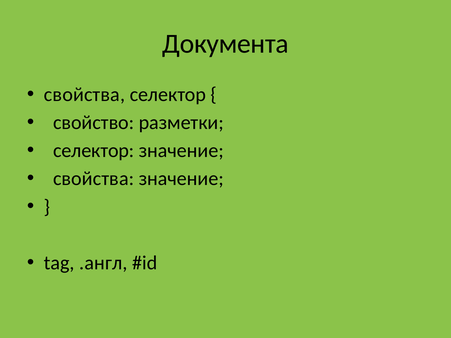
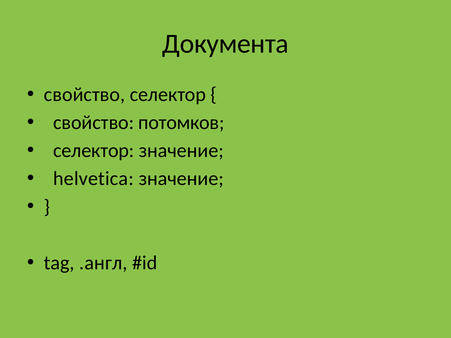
свойства: свойства -> свойство (85, 95)
разметки: разметки -> потомков (181, 123)
свойства: свойства -> helvetica (93, 179)
